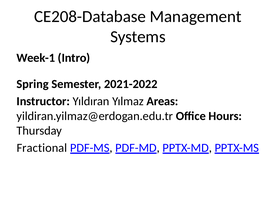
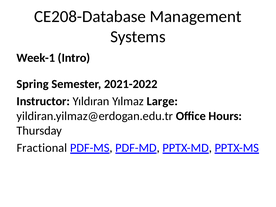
Areas: Areas -> Large (162, 101)
